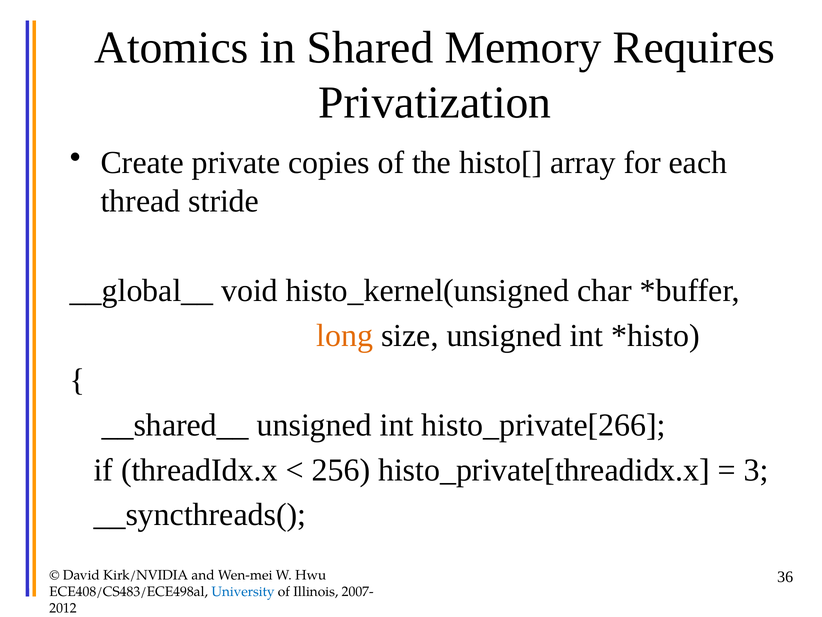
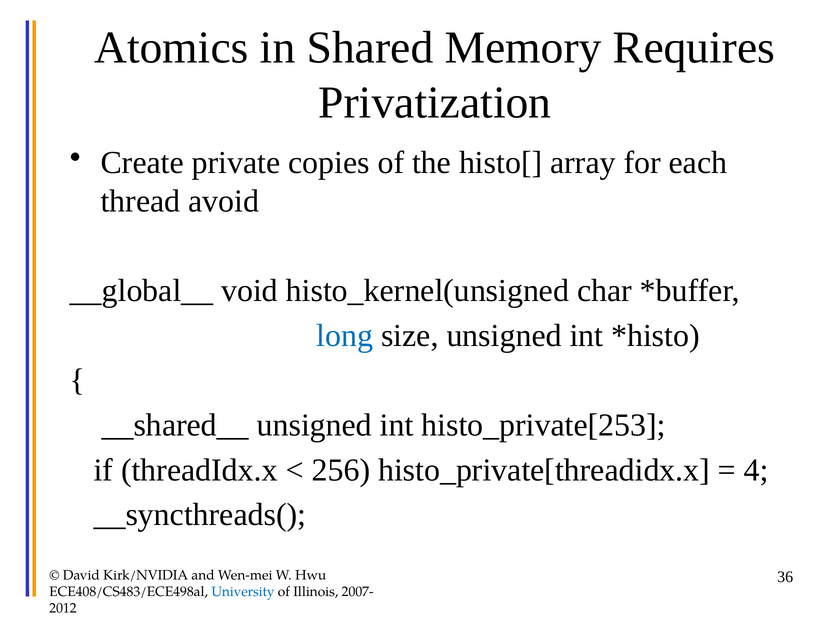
stride: stride -> avoid (224, 201)
long colour: orange -> blue (345, 335)
histo_private[266: histo_private[266 -> histo_private[253 (544, 425)
3: 3 -> 4 (756, 470)
